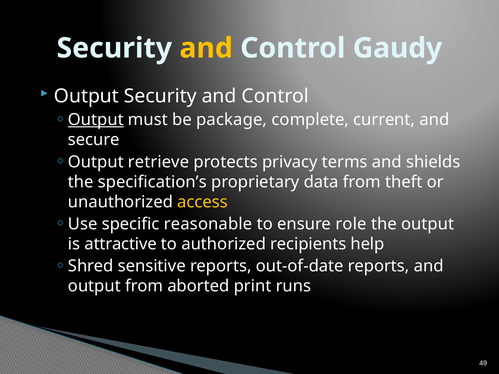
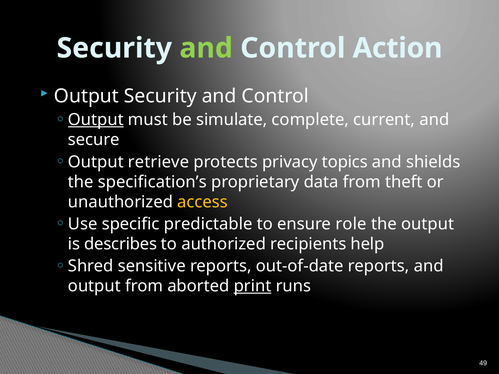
and colour: yellow -> light green (206, 48)
Gaudy: Gaudy -> Action (398, 48)
package: package -> simulate (232, 120)
terms: terms -> topics (345, 162)
reasonable: reasonable -> predictable (208, 224)
attractive: attractive -> describes (121, 244)
print underline: none -> present (253, 286)
